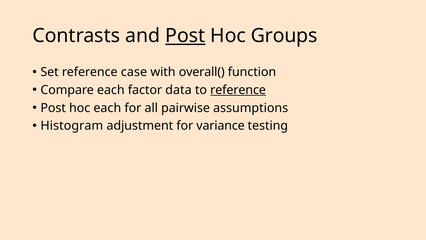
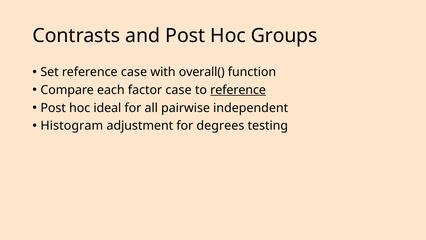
Post underline: present -> none (185, 36)
factor data: data -> case (178, 90)
hoc each: each -> ideal (107, 108)
assumptions: assumptions -> independent (251, 108)
variance: variance -> degrees (220, 126)
